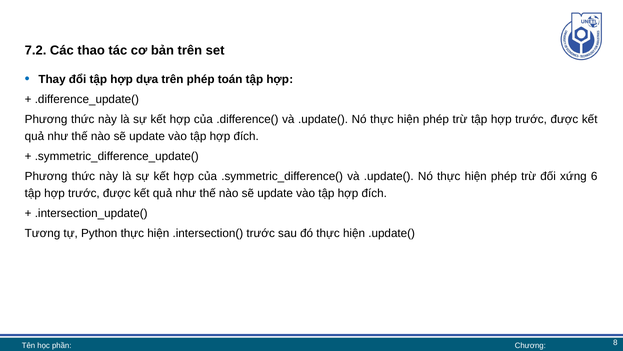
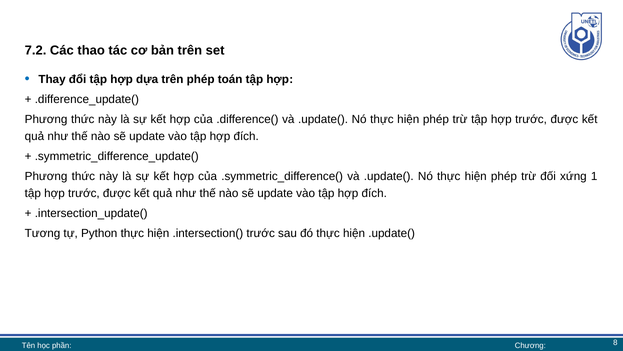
6: 6 -> 1 (594, 176)
